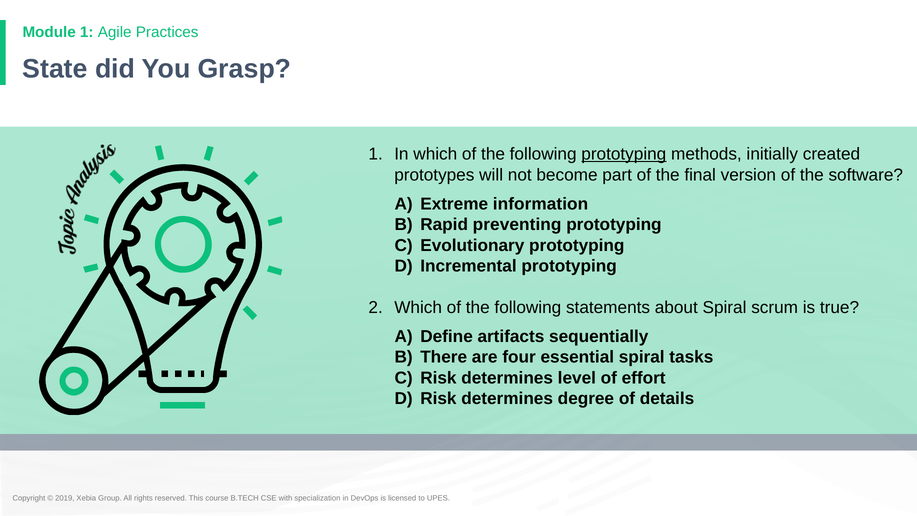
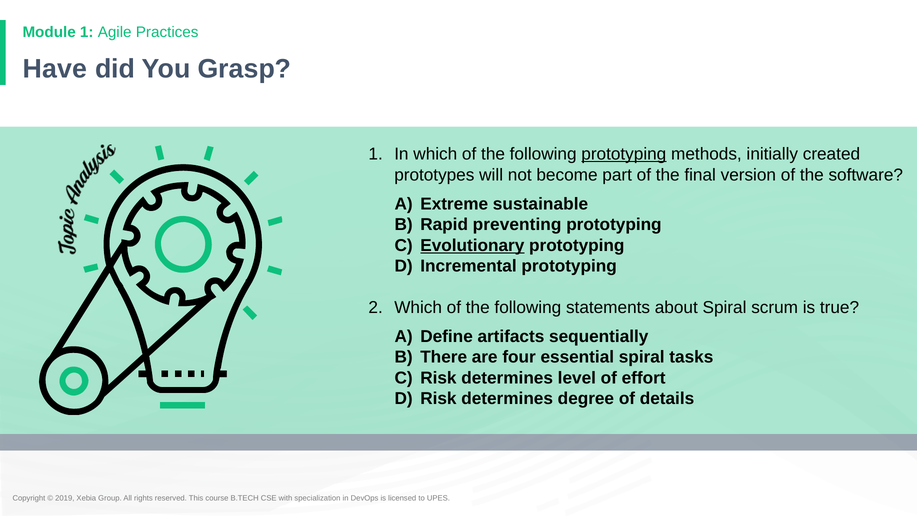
State: State -> Have (55, 69)
information: information -> sustainable (541, 204)
Evolutionary underline: none -> present (472, 245)
